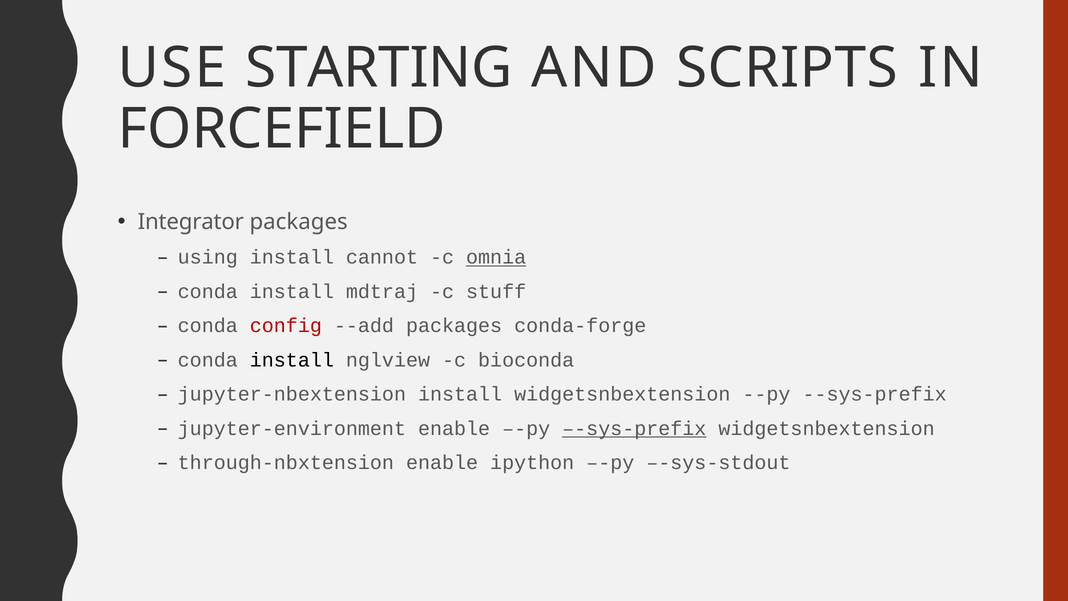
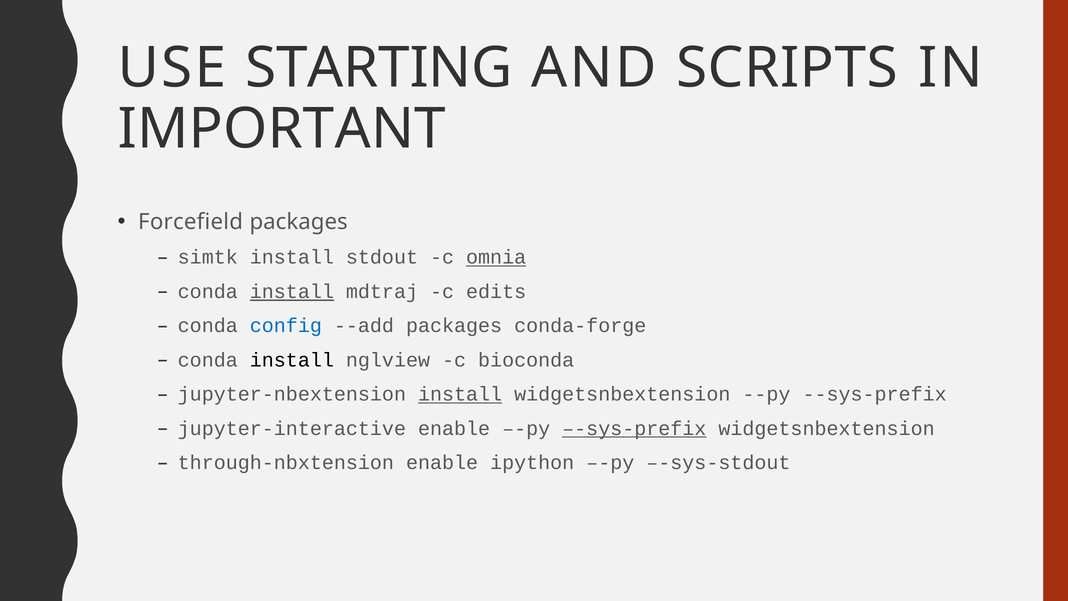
FORCEFIELD: FORCEFIELD -> IMPORTANT (282, 129)
Integrator: Integrator -> Forcefield (191, 222)
using: using -> simtk (208, 257)
cannot: cannot -> stdout (382, 257)
install underline: none -> present (292, 291)
stuff: stuff -> edits (496, 291)
config colour: red -> blue (286, 326)
install underline: none -> present (460, 394)
jupyter-environment: jupyter-environment -> jupyter-interactive (292, 428)
